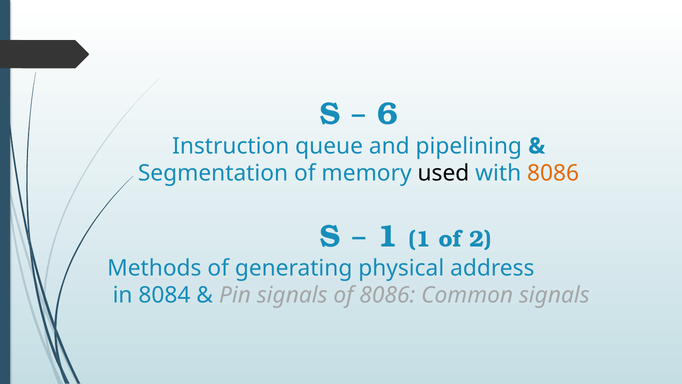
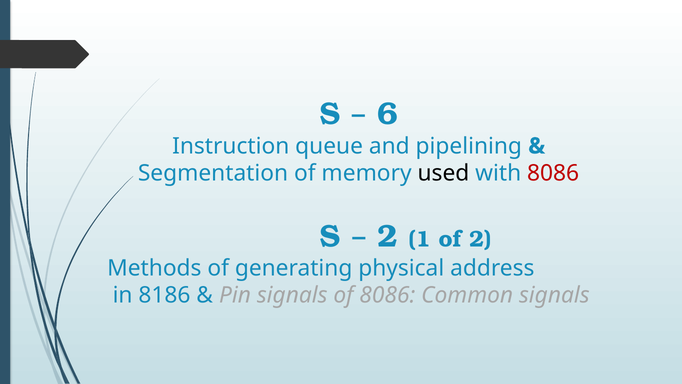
8086 colour: orange -> red (553, 173)
1: 1 -> 2 (388, 236)
8084: 8084 -> 8186 (164, 295)
